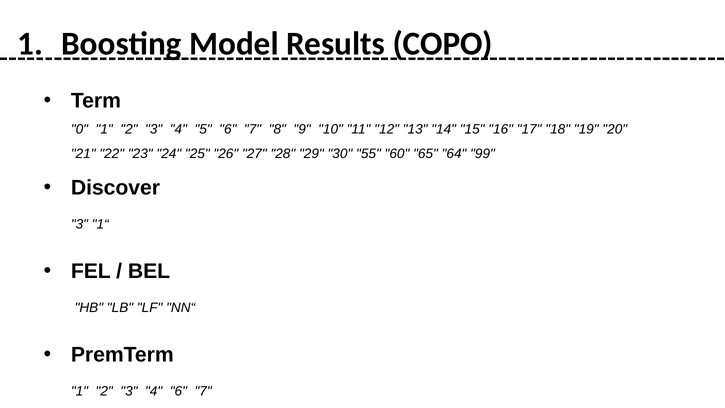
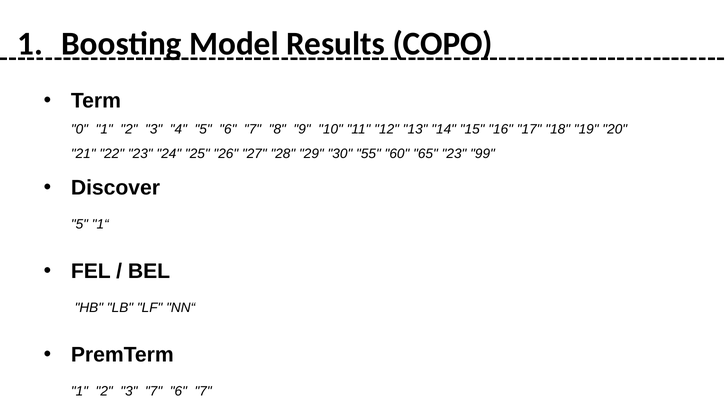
65 64: 64 -> 23 (454, 154)
3: 3 -> 5 (79, 224)
4: 4 -> 7 (154, 391)
